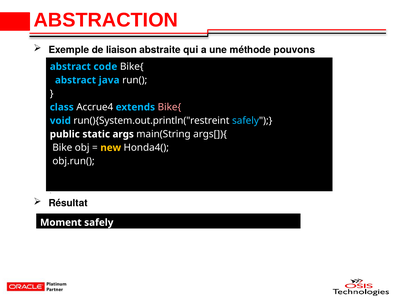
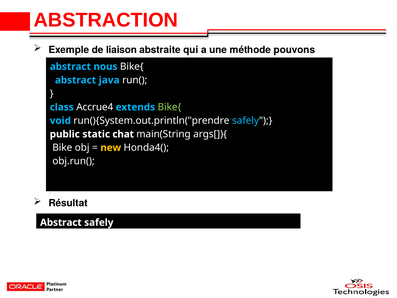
code: code -> nous (105, 67)
Bike{ colour: pink -> light green (169, 107)
run(){System.out.println("restreint: run(){System.out.println("restreint -> run(){System.out.println("prendre (151, 121)
args: args -> chat (123, 134)
Moment: Moment -> Abstract (61, 222)
